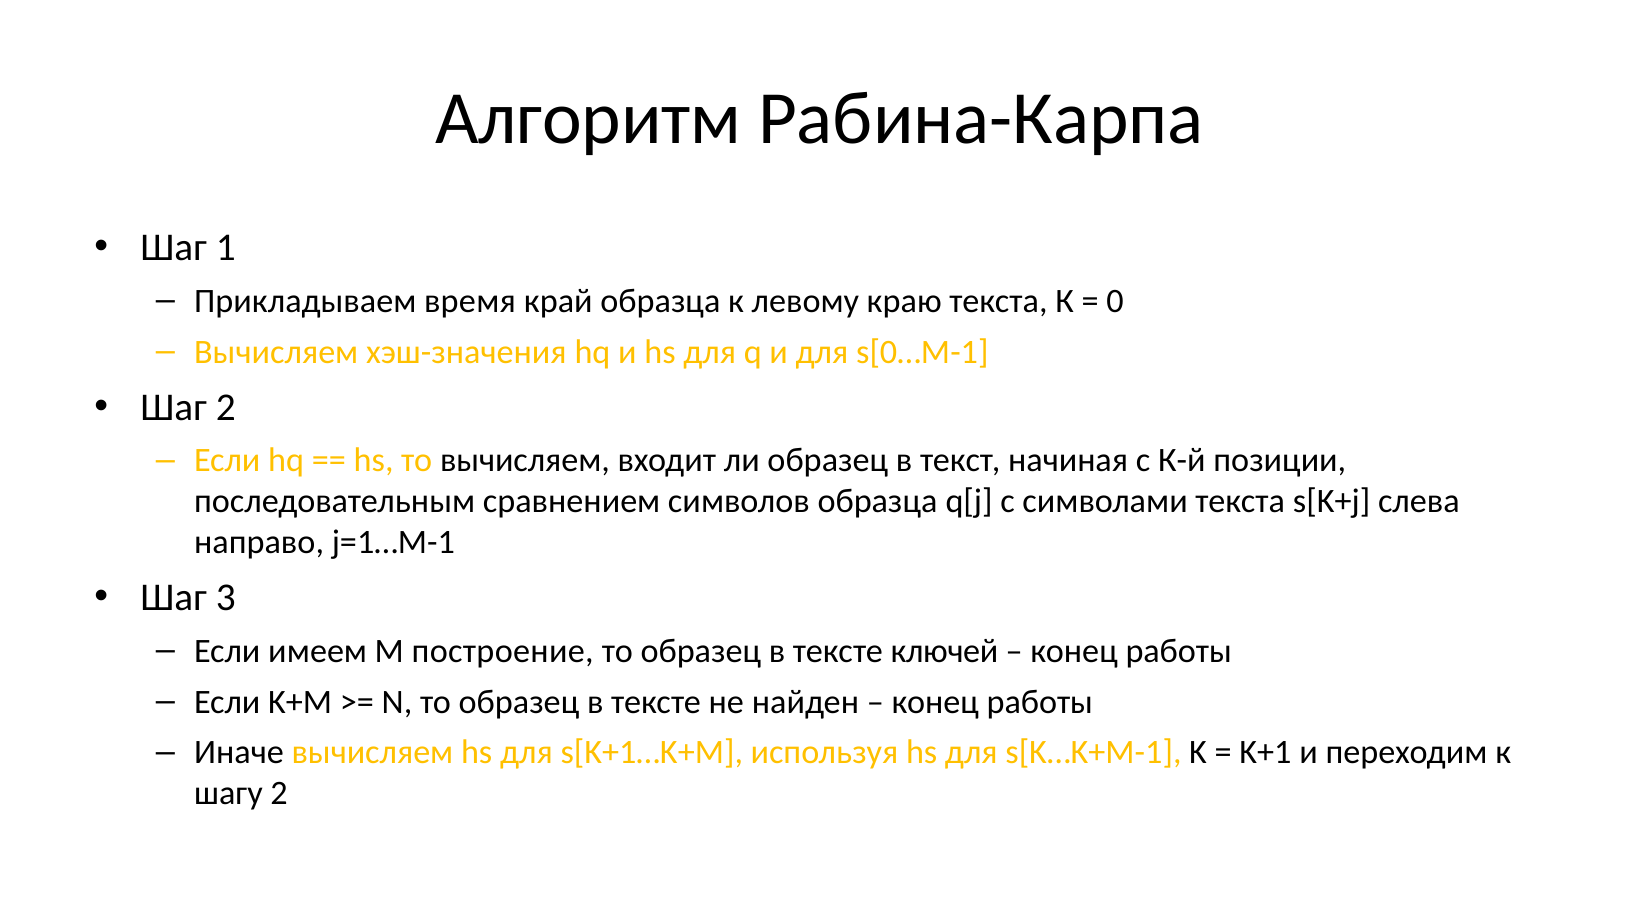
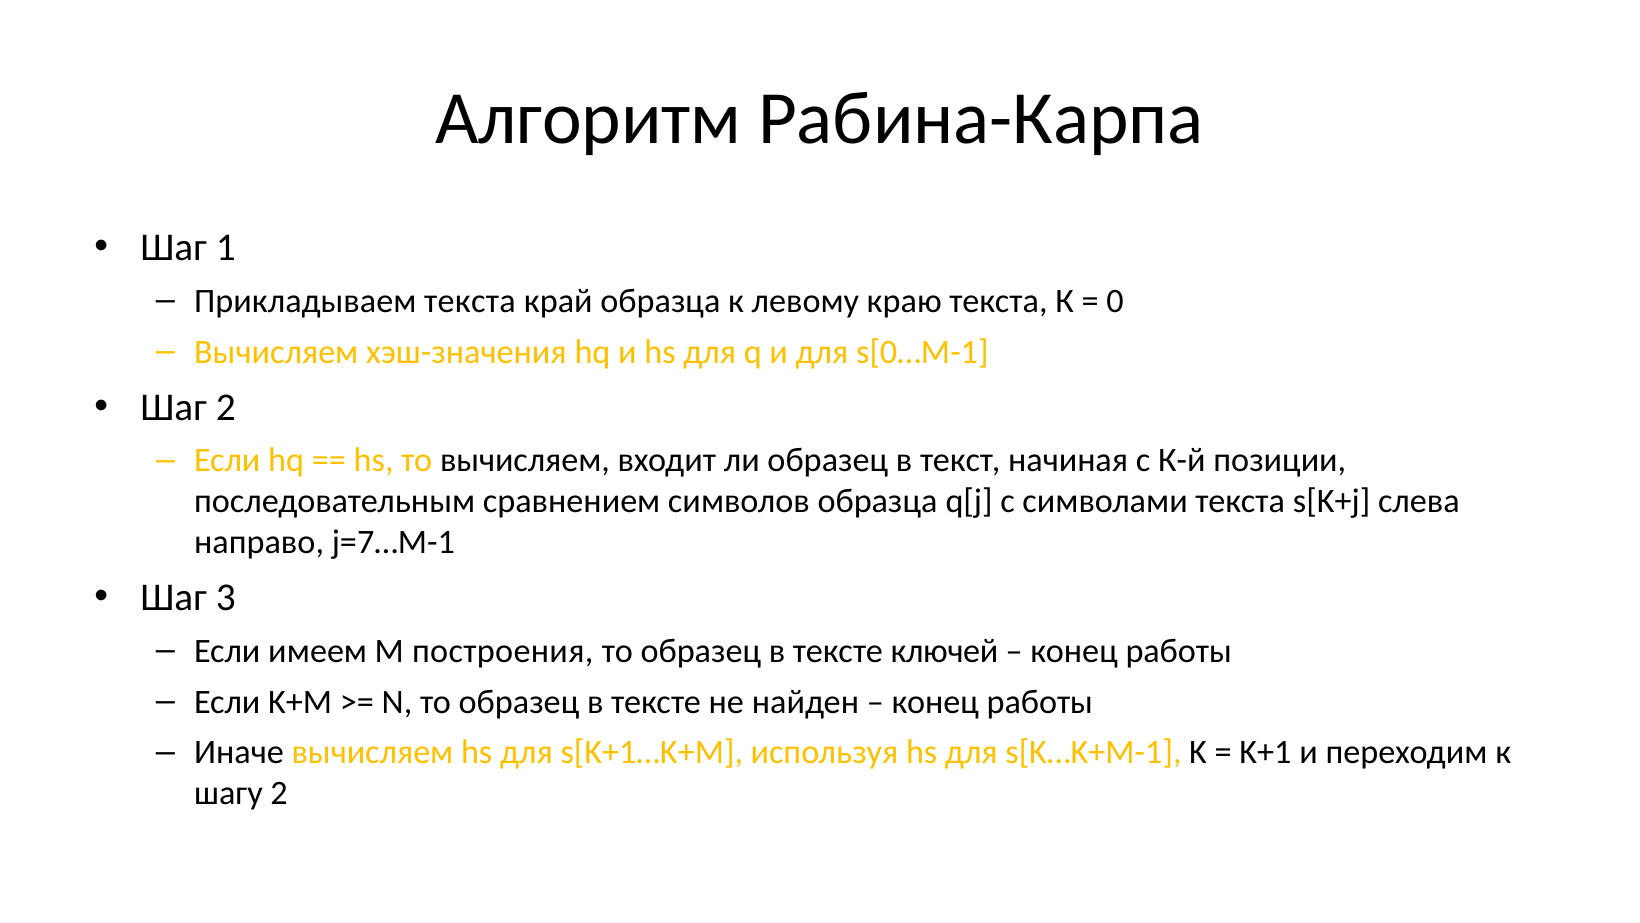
Прикладываем время: время -> текста (470, 301)
j=1…M-1: j=1…M-1 -> j=7…M-1 (393, 542)
построение: построение -> построения (503, 651)
